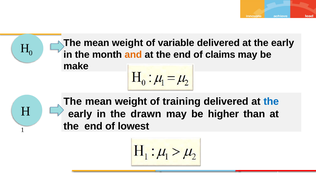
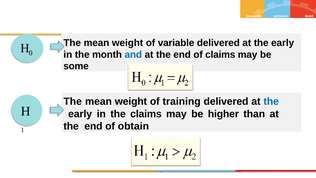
and colour: orange -> blue (133, 54)
make: make -> some (76, 66)
the drawn: drawn -> claims (146, 114)
lowest: lowest -> obtain (133, 126)
